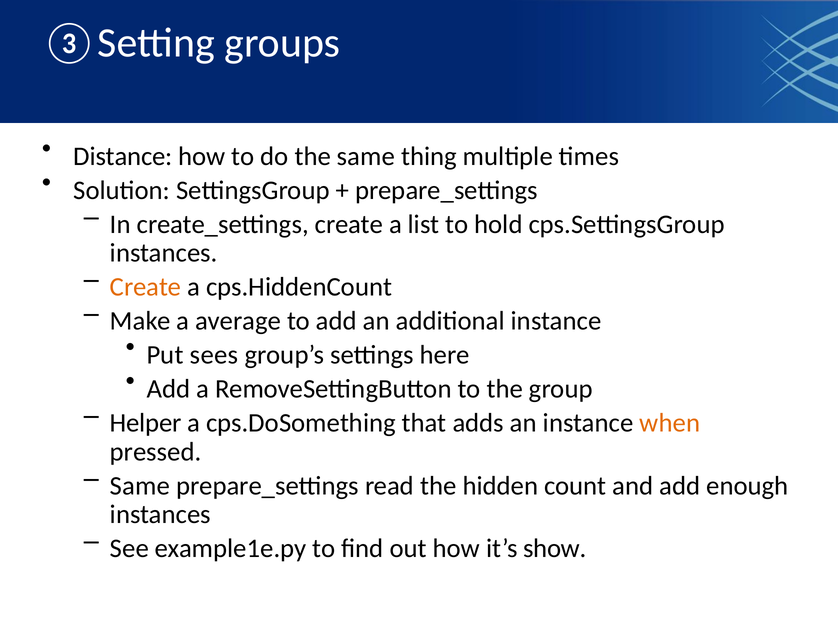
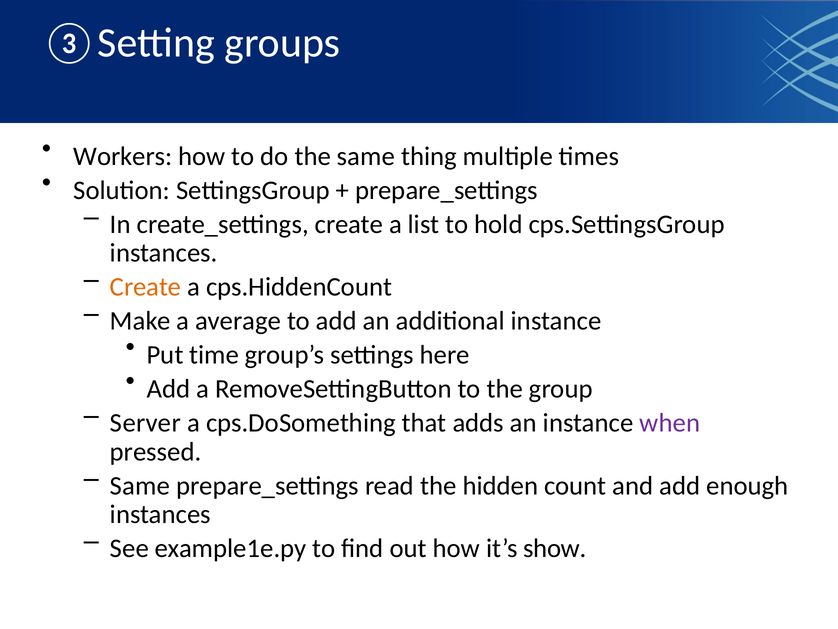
Distance: Distance -> Workers (123, 156)
sees: sees -> time (214, 355)
Helper: Helper -> Server (145, 423)
when colour: orange -> purple (670, 423)
